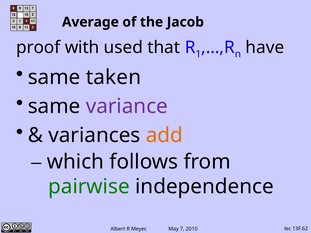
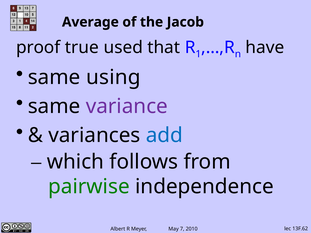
with: with -> true (82, 47)
taken: taken -> using (113, 77)
add colour: orange -> blue (164, 136)
